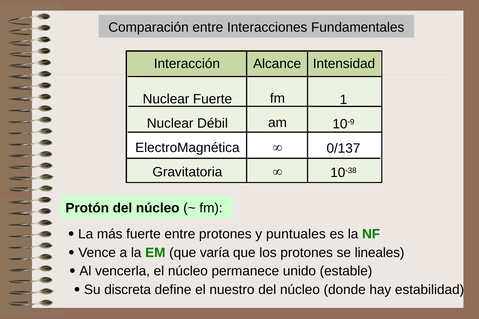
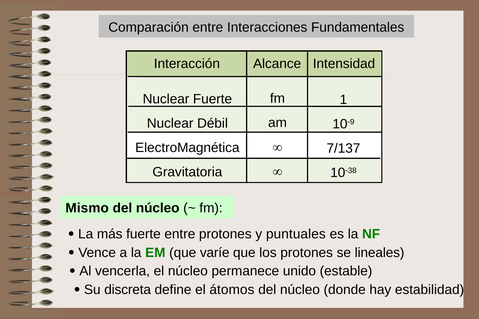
0/137: 0/137 -> 7/137 (343, 149)
Protón: Protón -> Mismo (87, 208)
varía: varía -> varíe (215, 253)
nuestro: nuestro -> átomos (232, 290)
